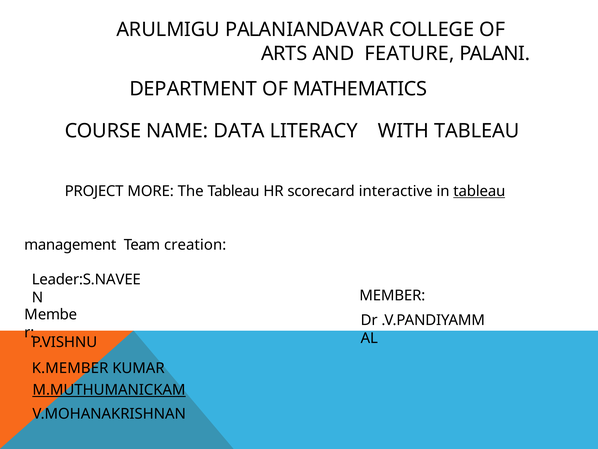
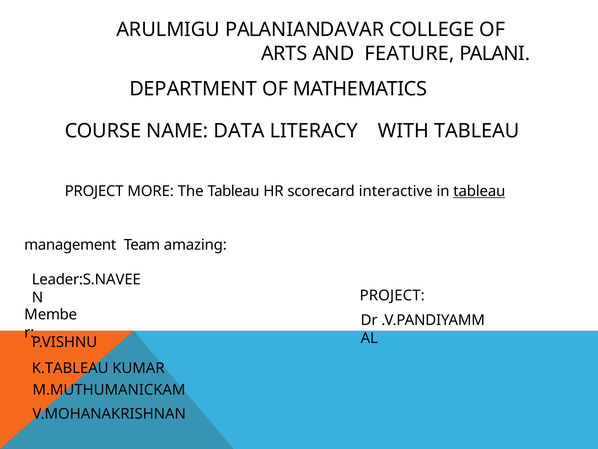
creation: creation -> amazing (195, 245)
MEMBER: MEMBER -> PROJECT (392, 295)
K.MEMBER: K.MEMBER -> K.TABLEAU (70, 368)
M.MUTHUMANICKAM underline: present -> none (109, 390)
